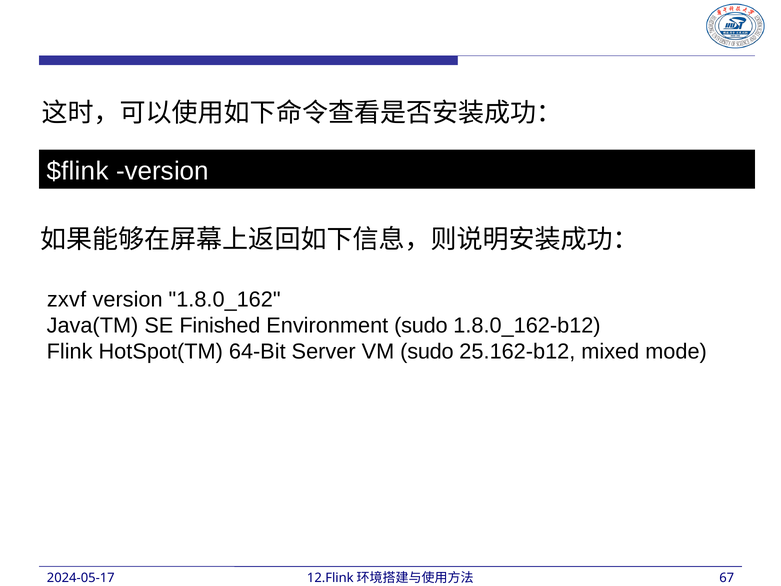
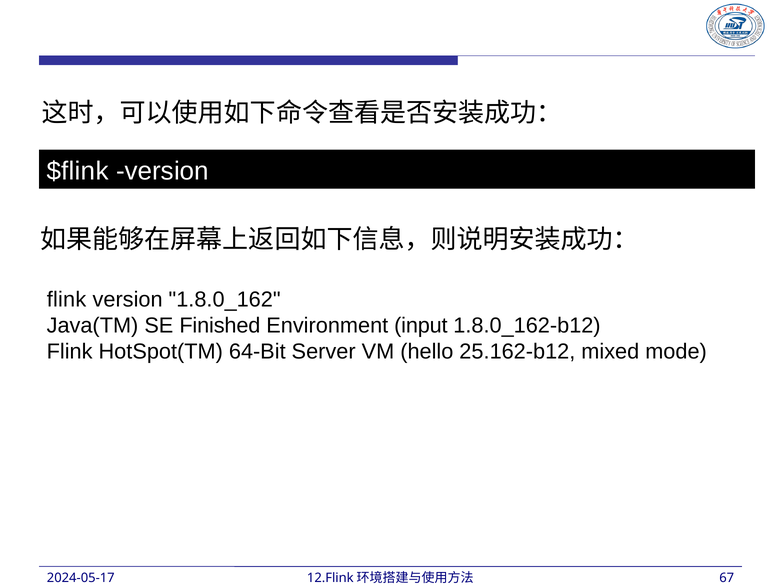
zxvf: zxvf -> flink (67, 300)
Environment sudo: sudo -> input (421, 326)
VM sudo: sudo -> hello (427, 352)
